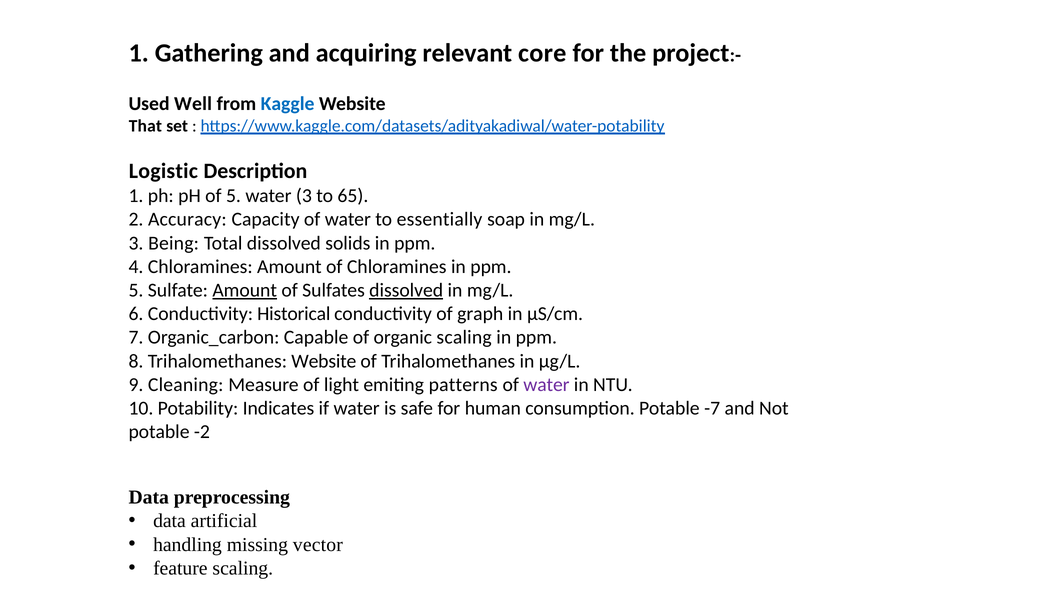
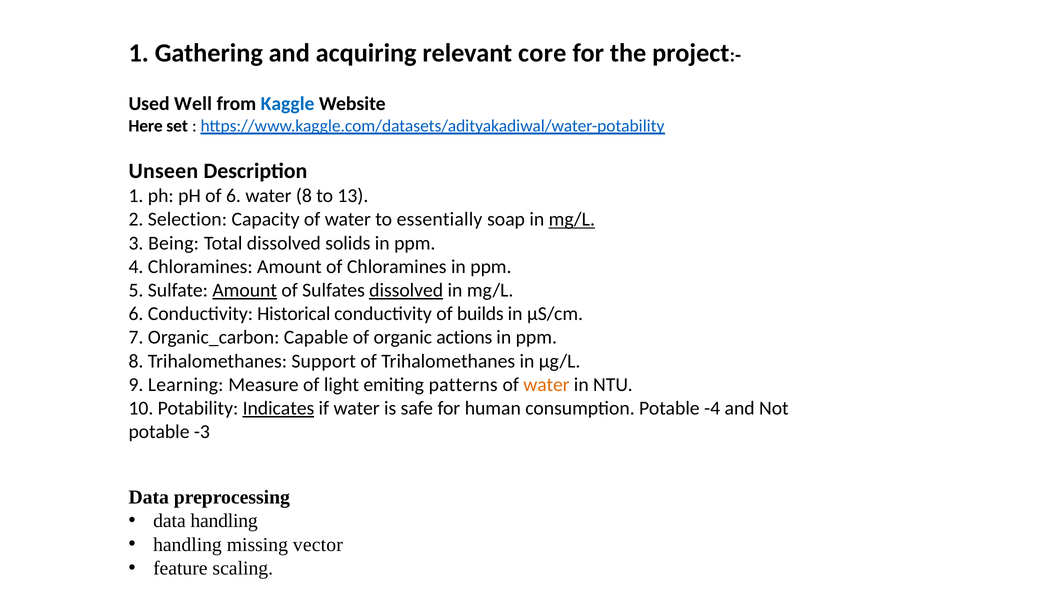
That: That -> Here (146, 126)
Logistic: Logistic -> Unseen (163, 171)
of 5: 5 -> 6 (233, 196)
water 3: 3 -> 8 (304, 196)
65: 65 -> 13 (353, 196)
Accuracy: Accuracy -> Selection (187, 220)
mg/L underline: none -> present (572, 220)
graph: graph -> builds (480, 314)
organic scaling: scaling -> actions (464, 338)
Trihalomethanes Website: Website -> Support (324, 361)
Cleaning: Cleaning -> Learning (186, 385)
water colour: purple -> orange (546, 385)
Indicates underline: none -> present (278, 409)
-7: -7 -> -4 (712, 409)
-2: -2 -> -3 (202, 432)
data artificial: artificial -> handling (224, 521)
